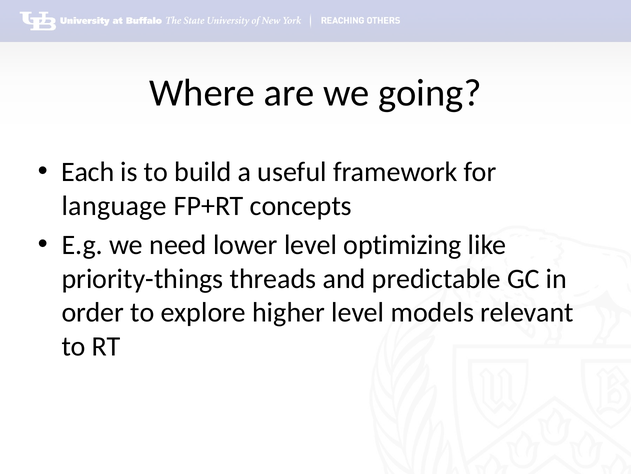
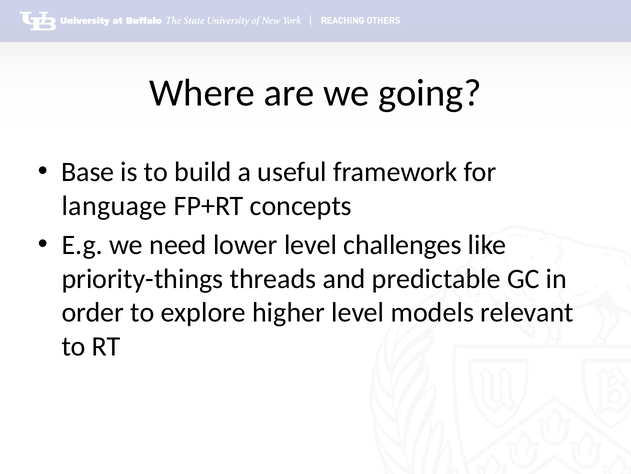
Each: Each -> Base (88, 172)
optimizing: optimizing -> challenges (402, 245)
